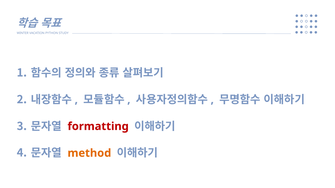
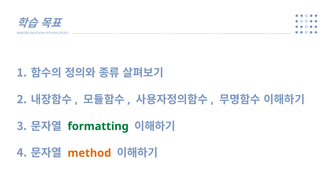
formatting colour: red -> green (98, 127)
